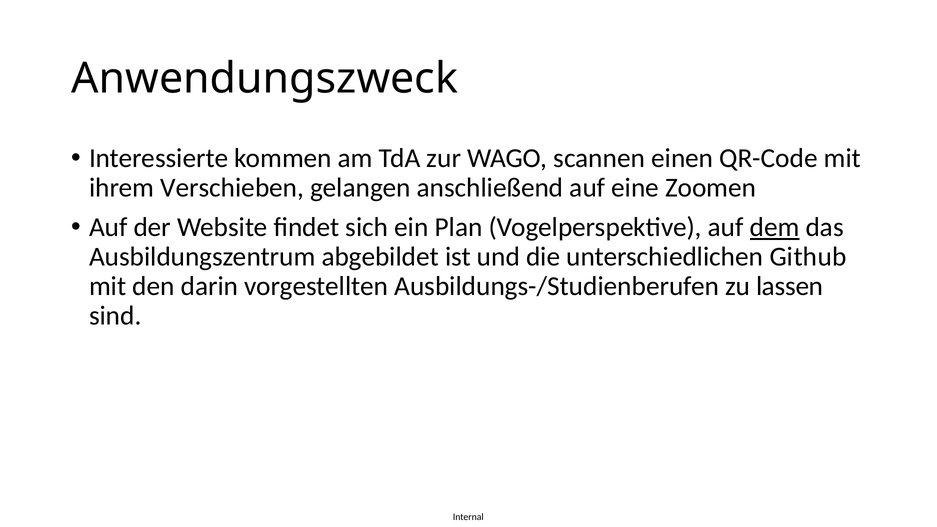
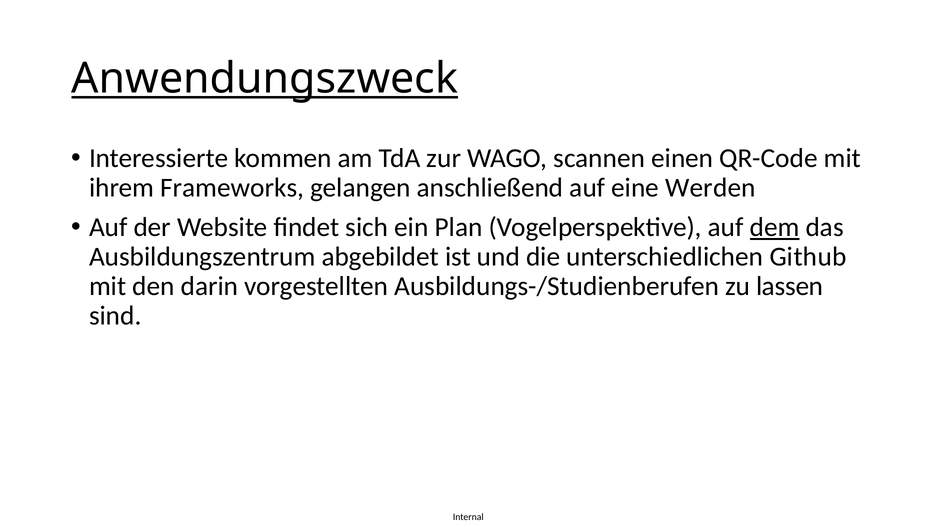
Anwendungszweck underline: none -> present (265, 79)
Verschieben: Verschieben -> Frameworks (232, 188)
Zoomen: Zoomen -> Werden (710, 188)
